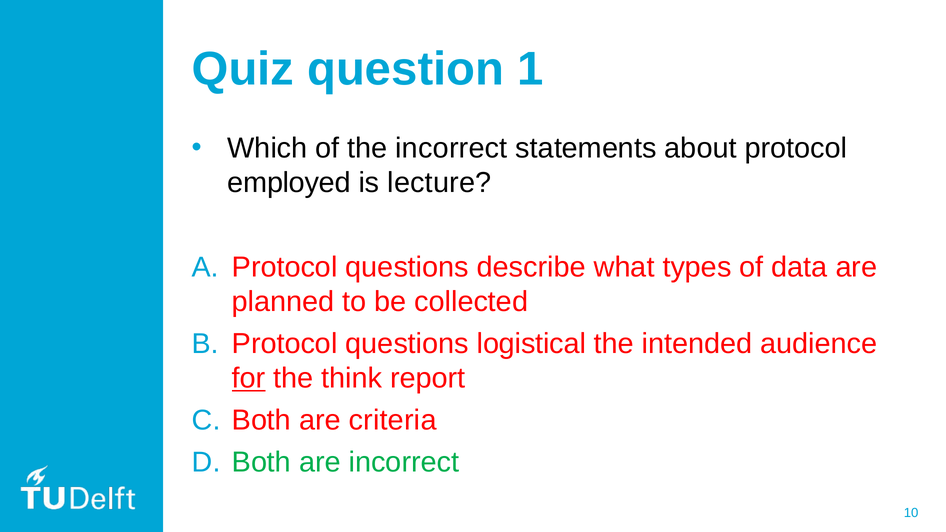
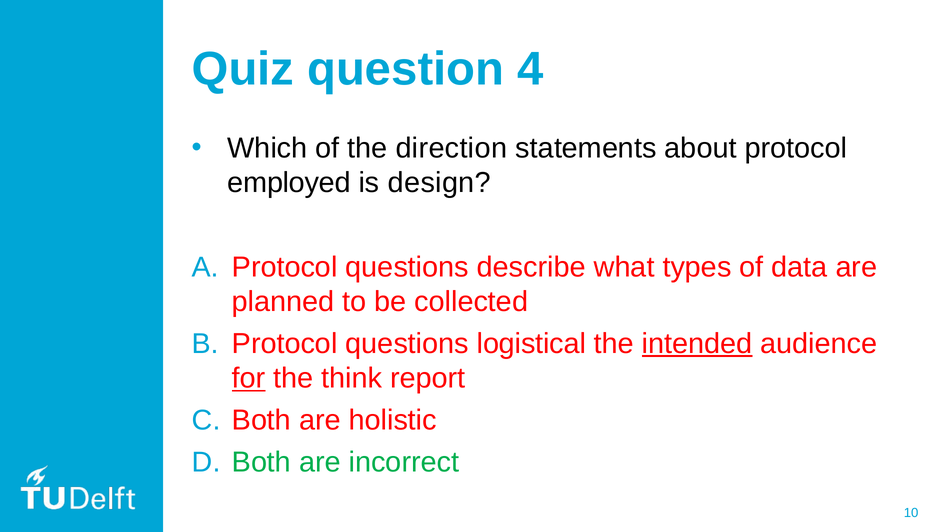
1: 1 -> 4 (530, 69)
the incorrect: incorrect -> direction (451, 148)
lecture: lecture -> design (439, 183)
intended underline: none -> present (697, 344)
criteria: criteria -> holistic (393, 420)
